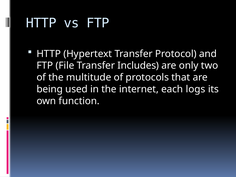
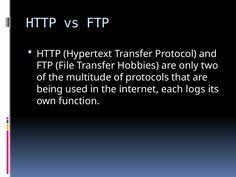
Includes: Includes -> Hobbies (138, 66)
